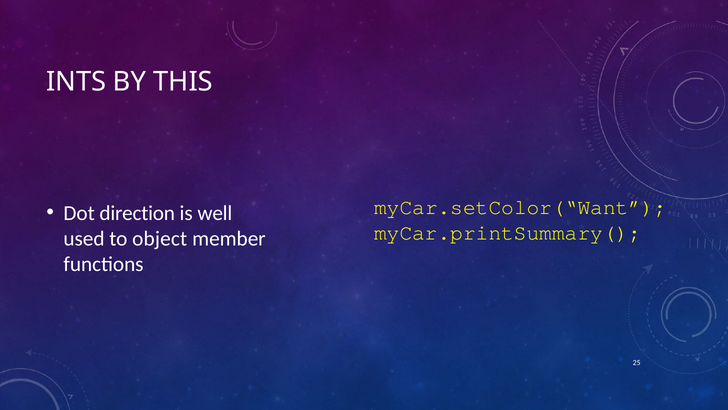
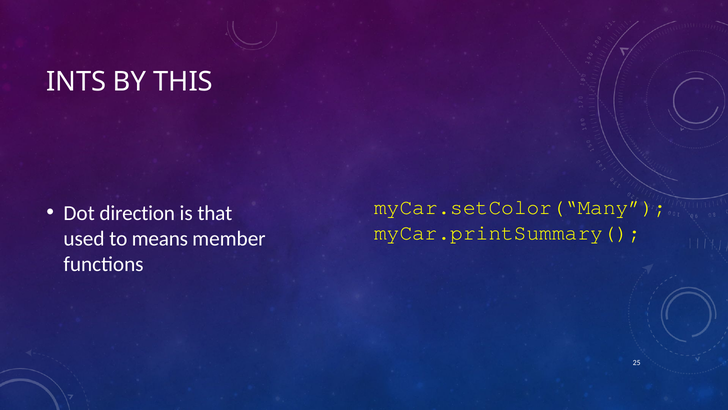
myCar.setColor(“Want: myCar.setColor(“Want -> myCar.setColor(“Many (520, 207)
well: well -> that (215, 213)
object: object -> means (160, 238)
